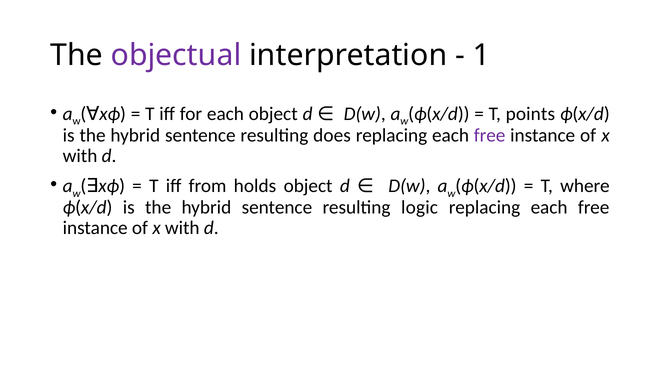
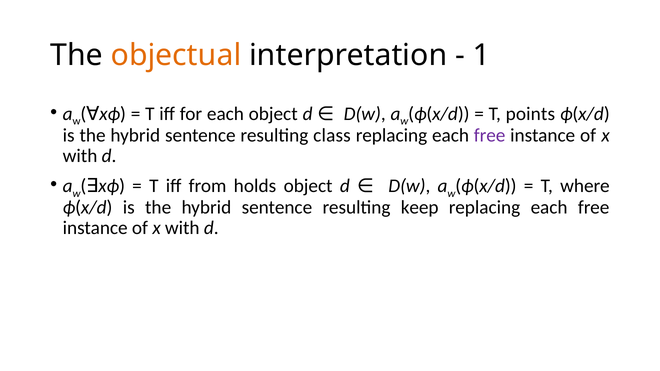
objectual colour: purple -> orange (176, 55)
does: does -> class (332, 135)
logic: logic -> keep (420, 207)
